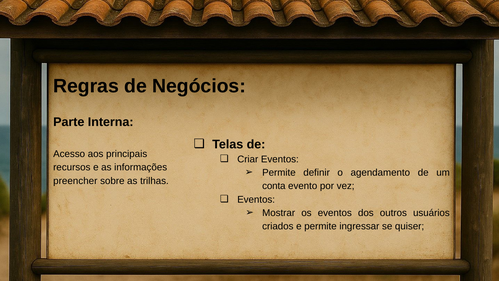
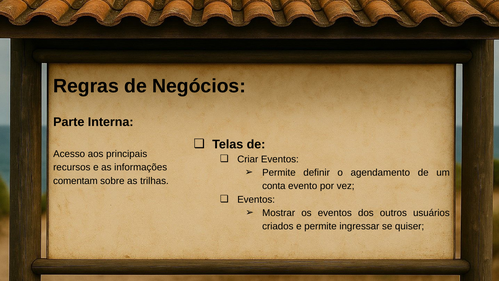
preencher: preencher -> comentam (75, 181)
